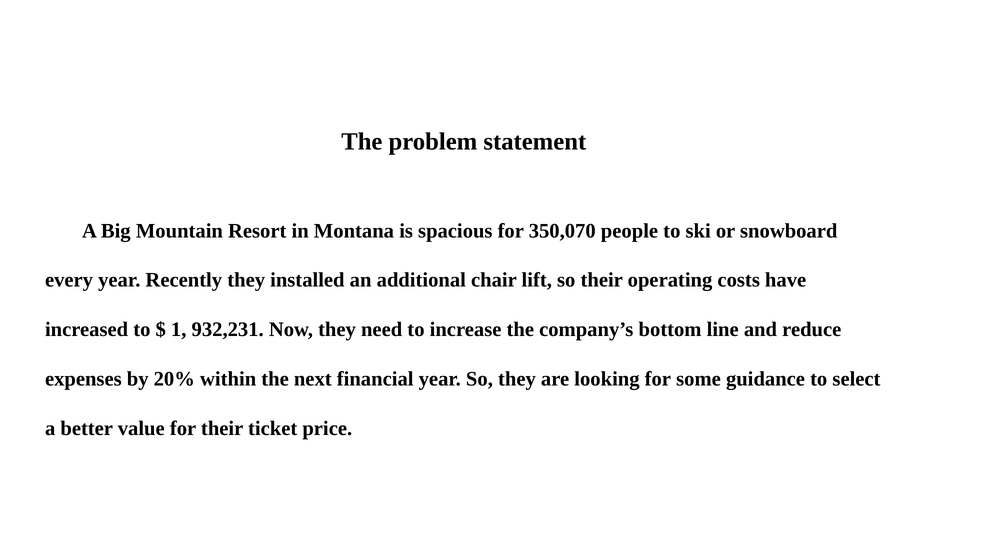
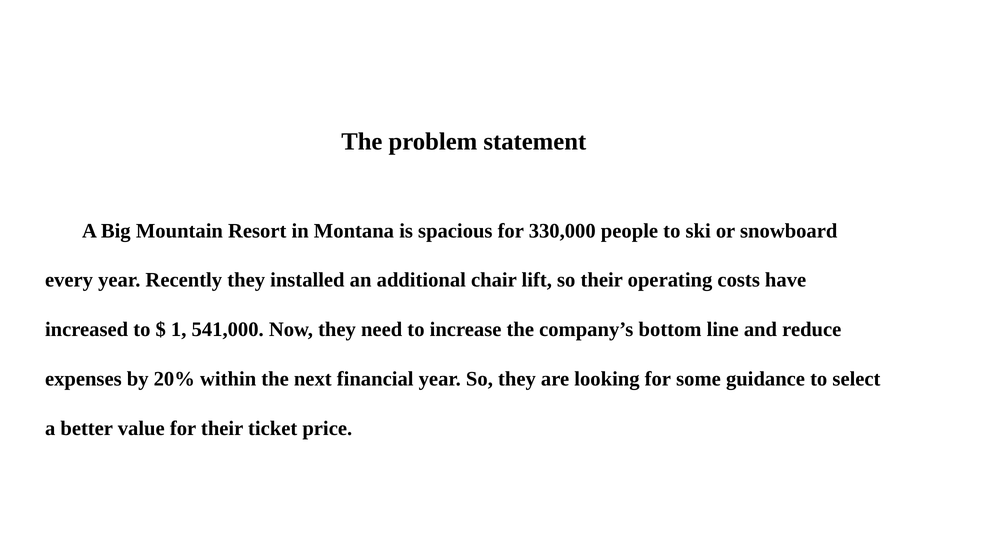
350,070: 350,070 -> 330,000 (562, 231)
932,231: 932,231 -> 541,000 (228, 329)
